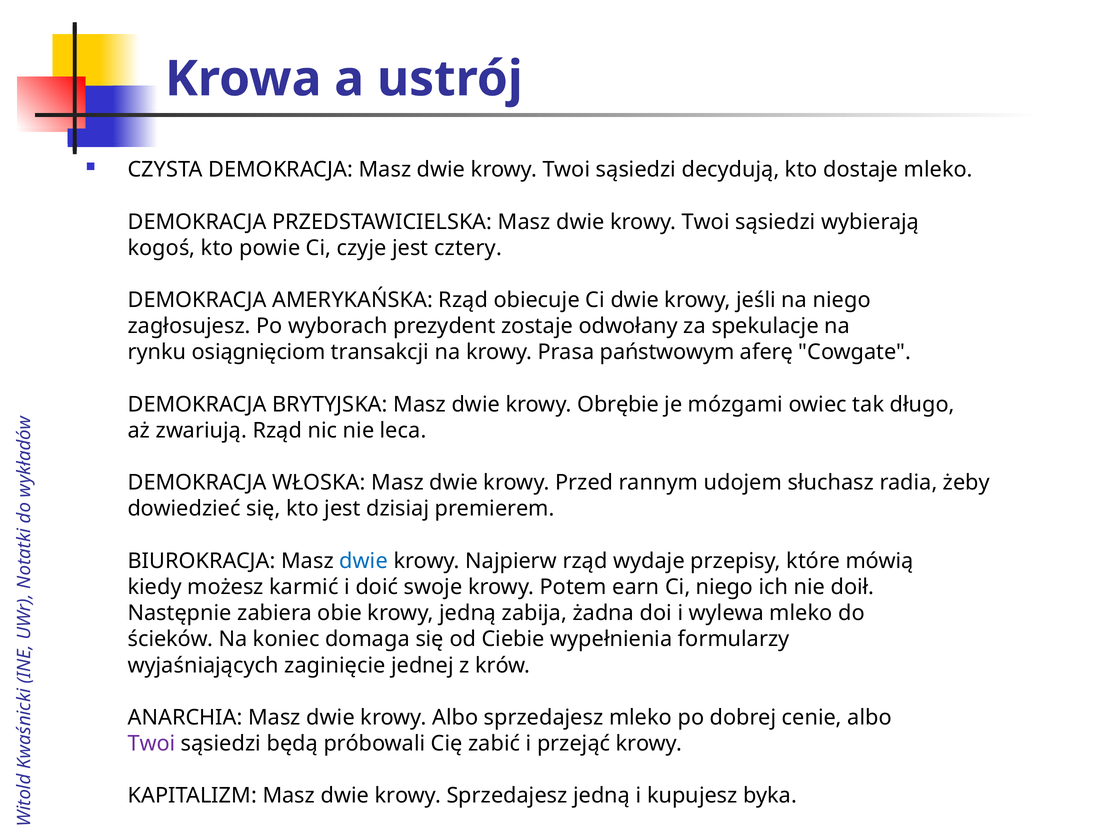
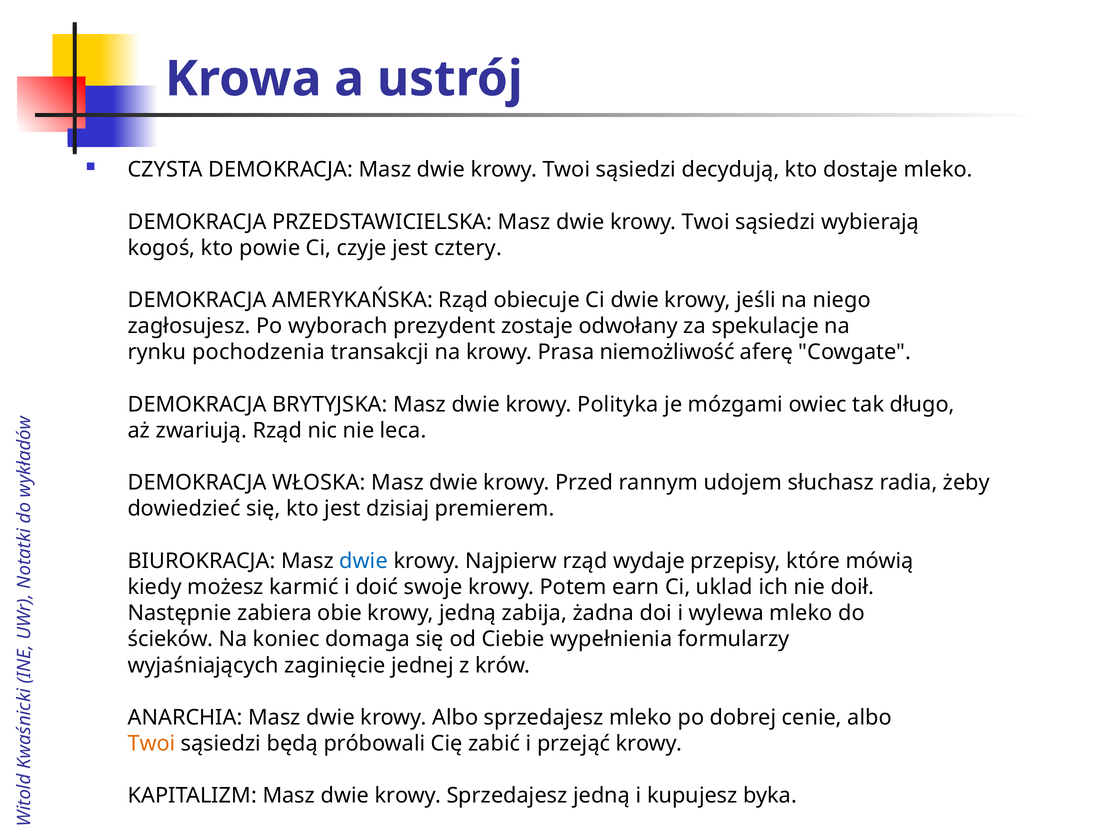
osiągnięciom: osiągnięciom -> pochodzenia (259, 352)
państwowym: państwowym -> niemożliwość (667, 352)
Obrębie: Obrębie -> Polityka (618, 404)
Ci niego: niego -> uklad (724, 587)
Twoi colour: purple -> orange (152, 743)
